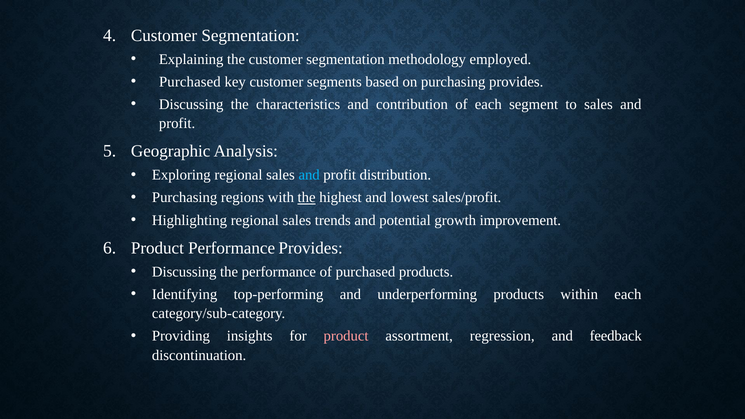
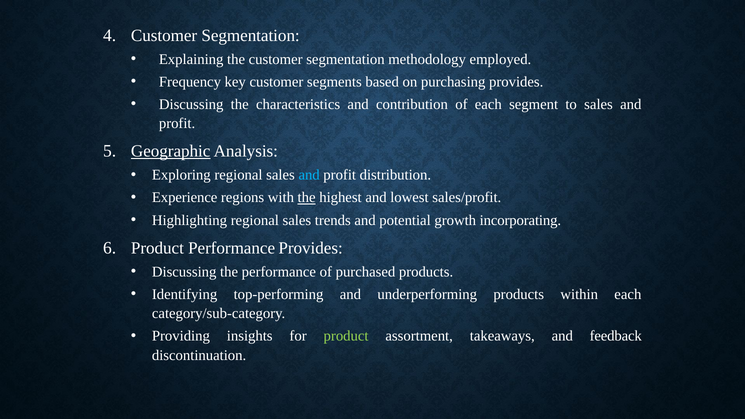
Purchased: Purchased -> Frequency (190, 82)
Geographic underline: none -> present (171, 151)
Purchasing: Purchasing -> Experience (185, 198)
improvement: improvement -> incorporating (520, 220)
product colour: pink -> light green (346, 336)
regression: regression -> takeaways (502, 336)
